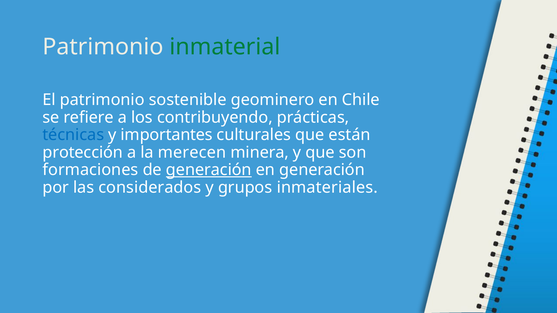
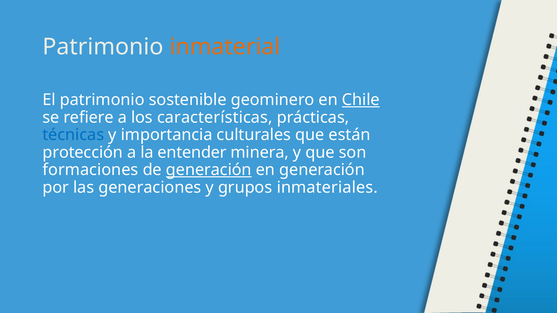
inmaterial colour: green -> orange (225, 47)
Chile underline: none -> present (361, 100)
contribuyendo: contribuyendo -> características (215, 117)
importantes: importantes -> importancia (167, 135)
merecen: merecen -> entender (192, 153)
considerados: considerados -> generaciones (150, 188)
